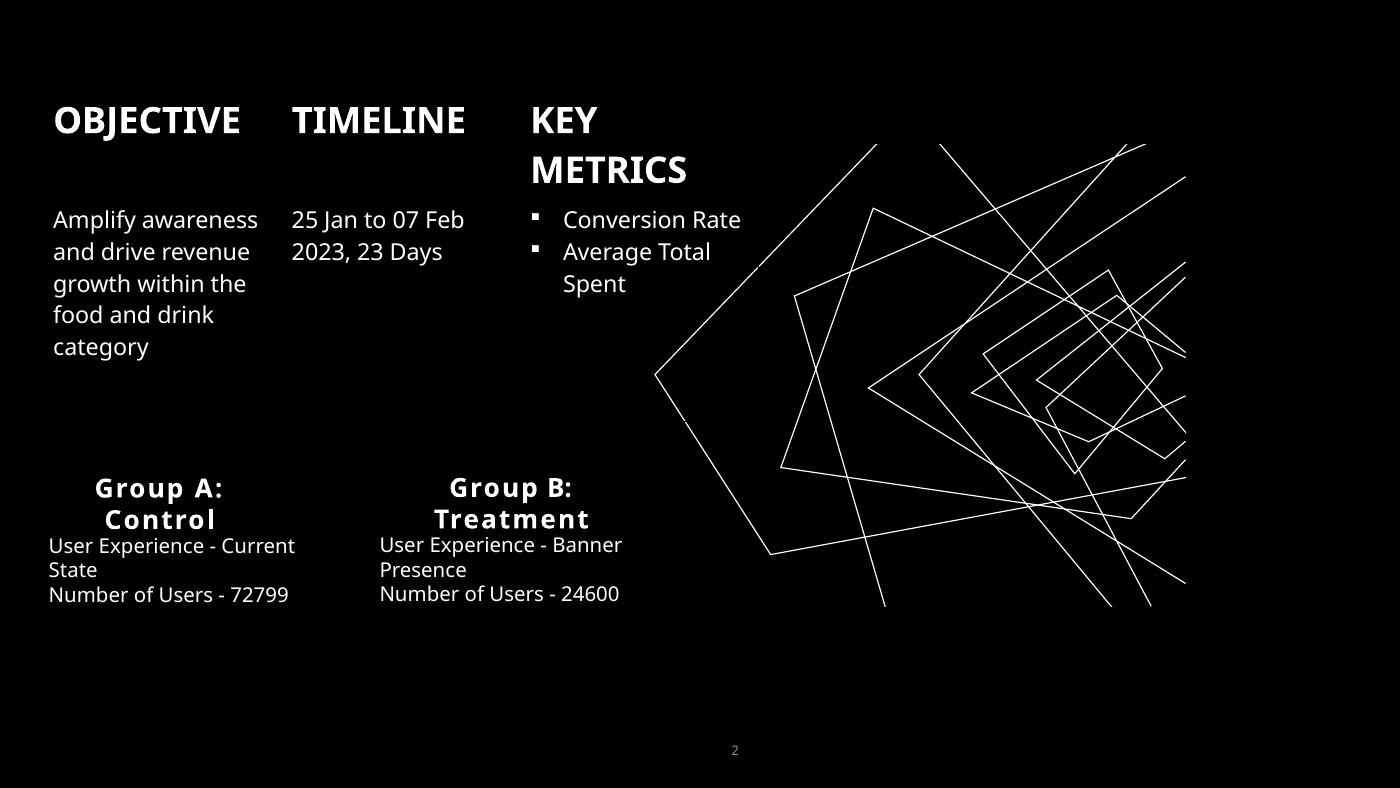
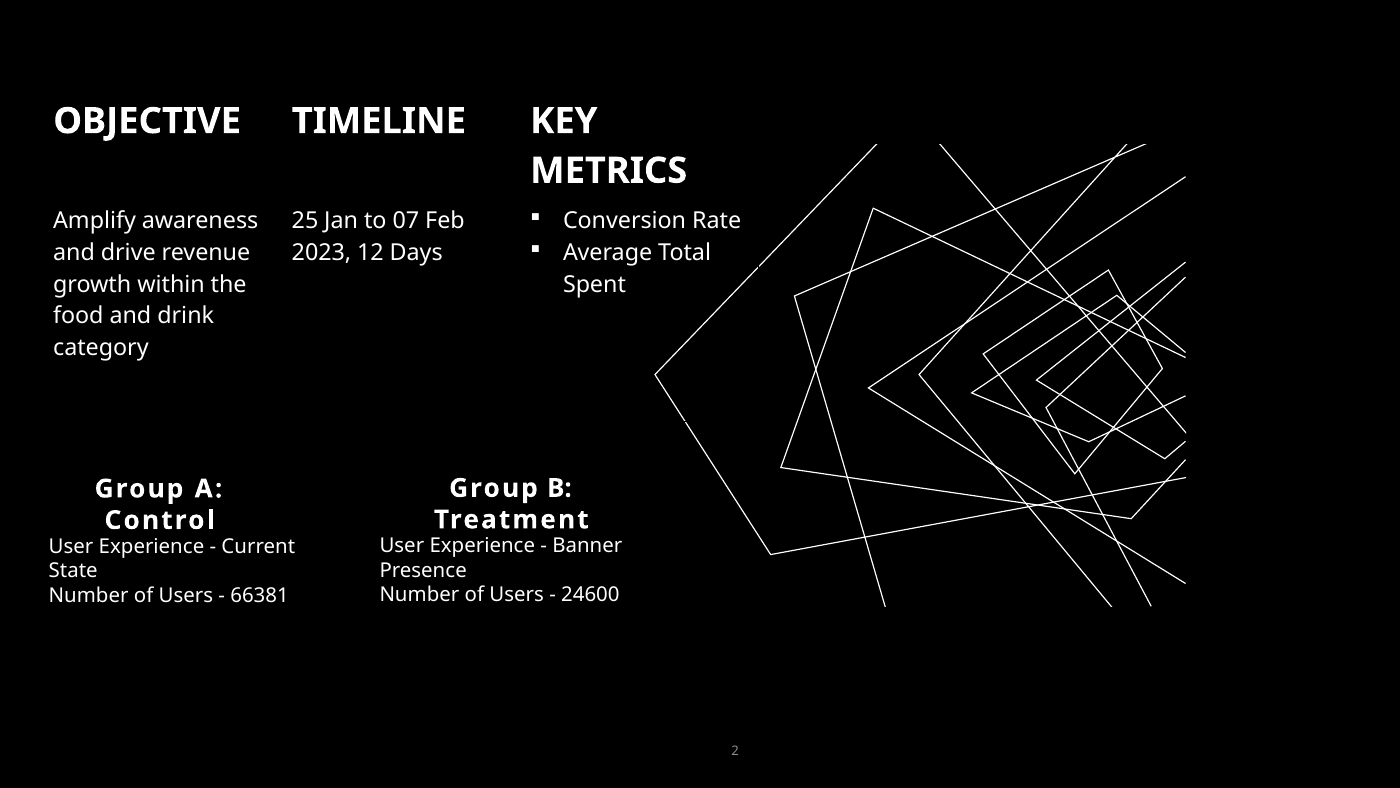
23: 23 -> 12 (370, 253)
72799: 72799 -> 66381 (260, 595)
